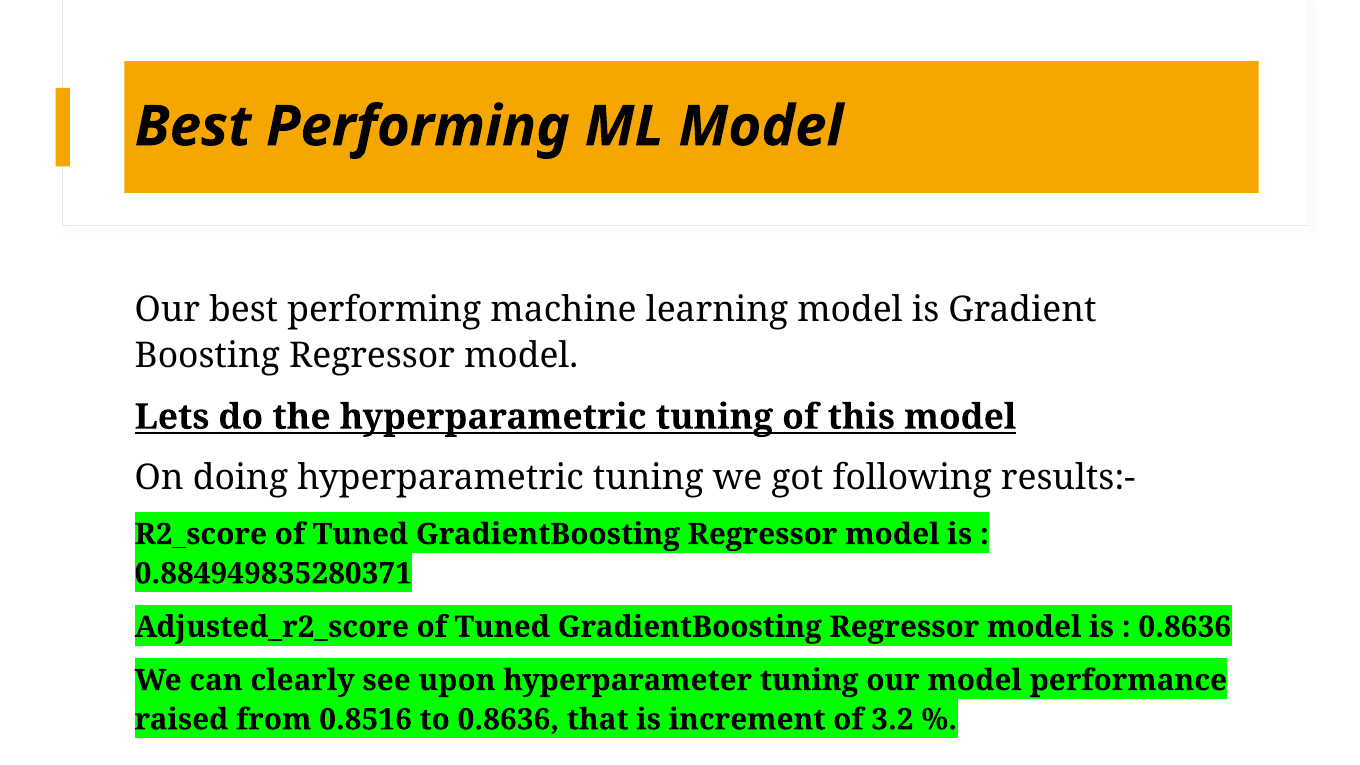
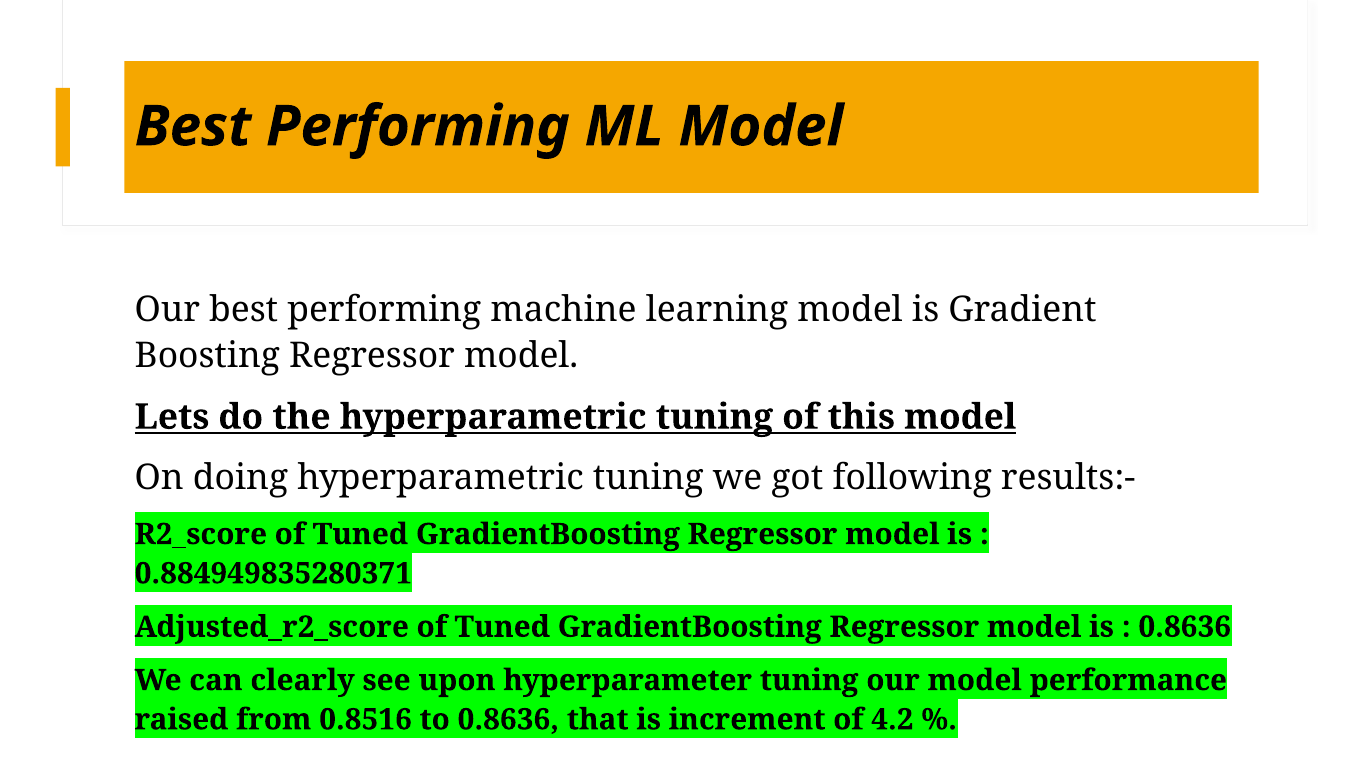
3.2: 3.2 -> 4.2 (892, 720)
